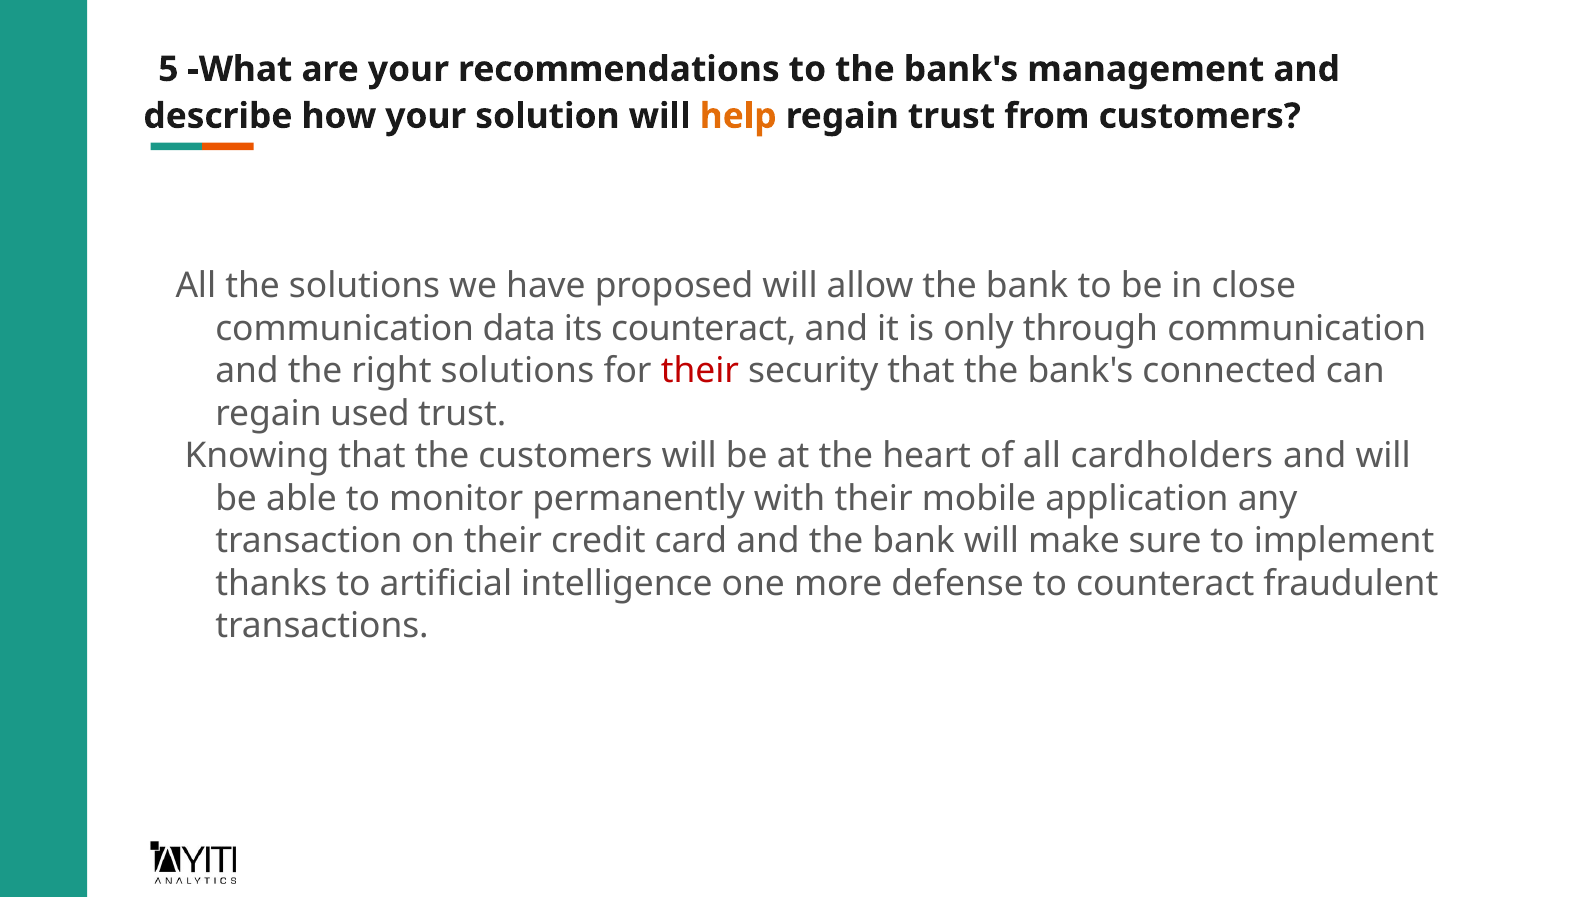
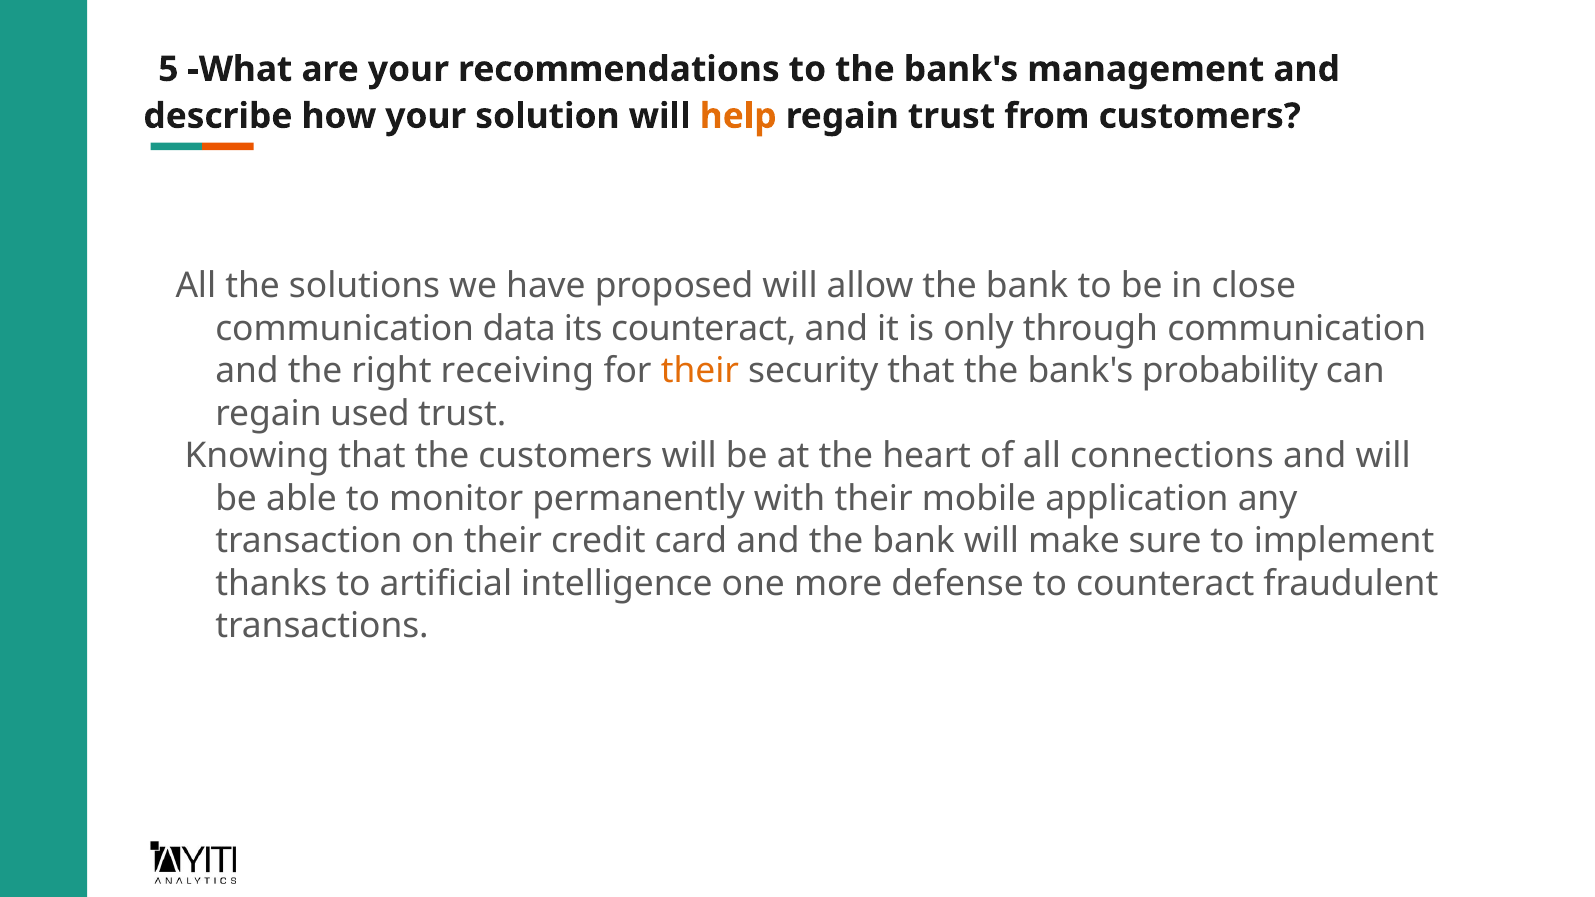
right solutions: solutions -> receiving (517, 371)
their colour: red -> orange (700, 371)
connected: connected -> probability (1230, 371)
cardholders: cardholders -> connections (1172, 456)
